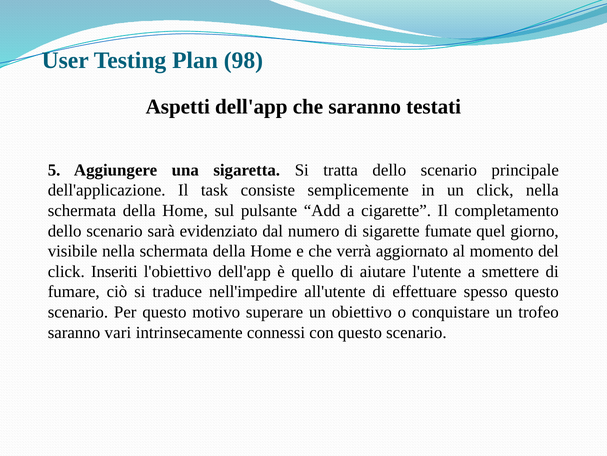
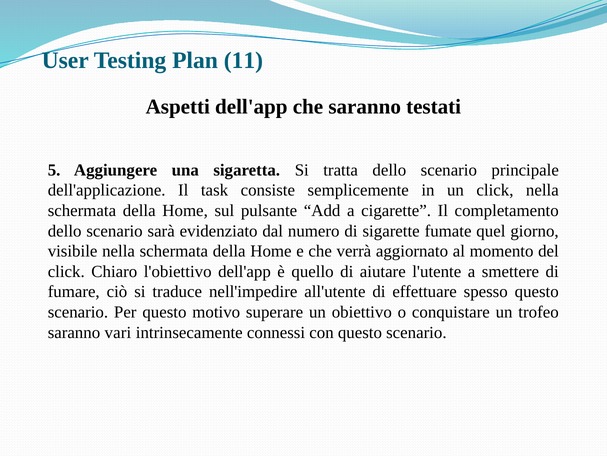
98: 98 -> 11 (243, 60)
Inseriti: Inseriti -> Chiaro (114, 271)
